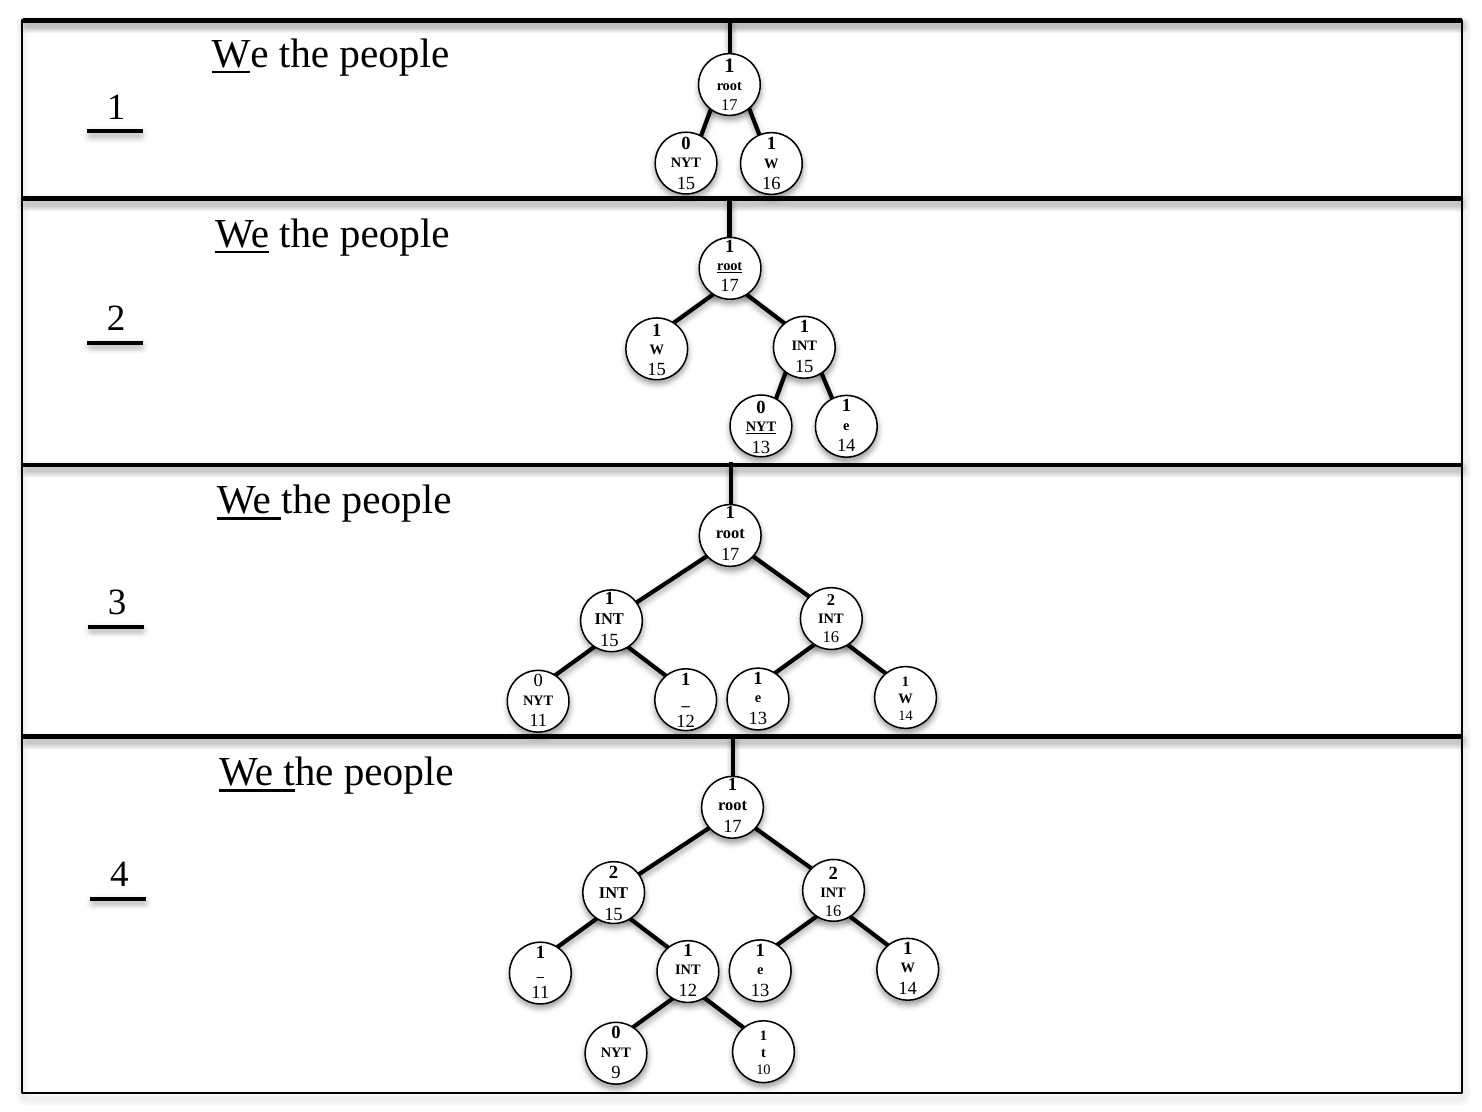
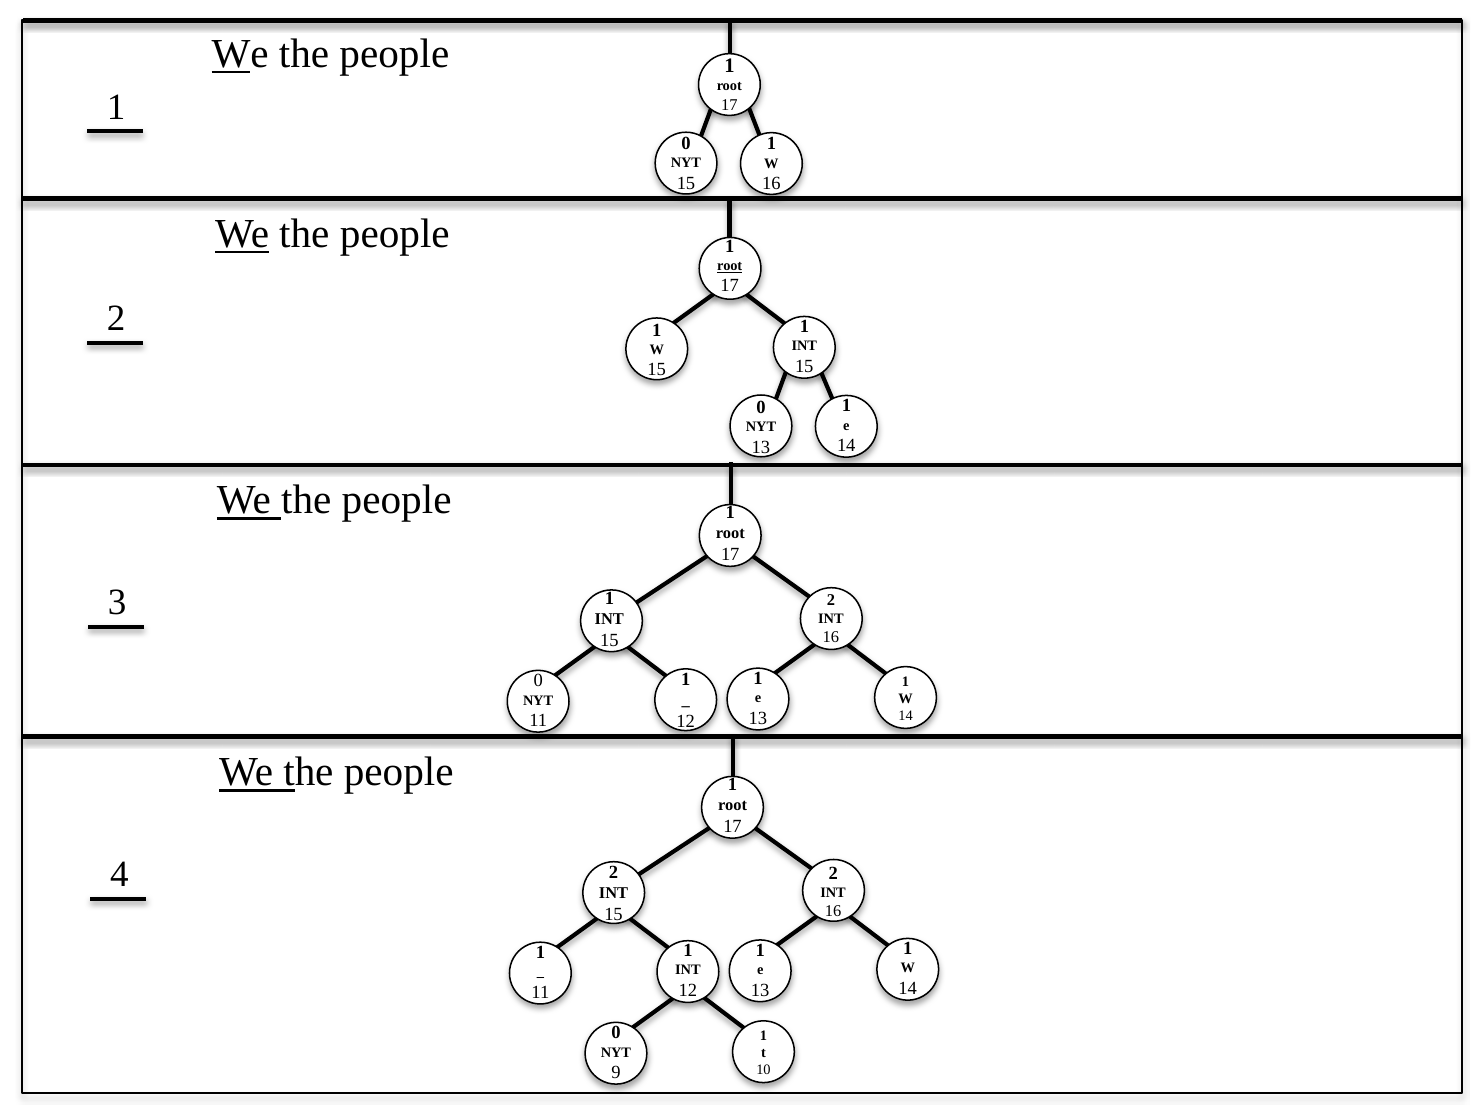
NYT underline: present -> none (761, 427)
